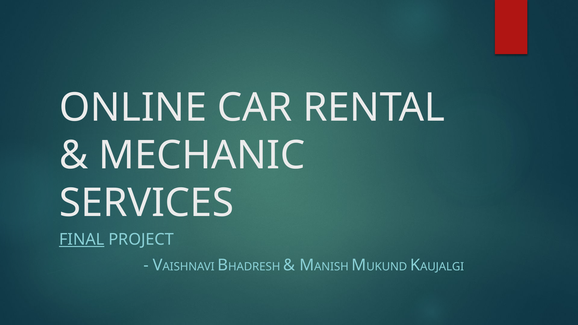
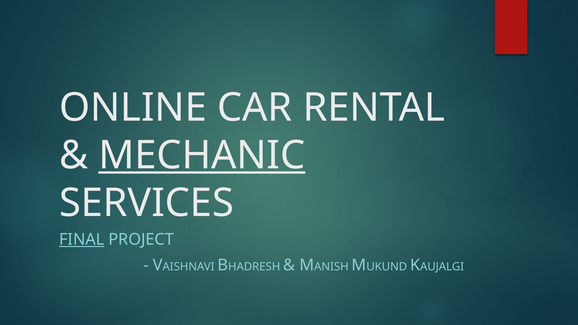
MECHANIC underline: none -> present (202, 156)
